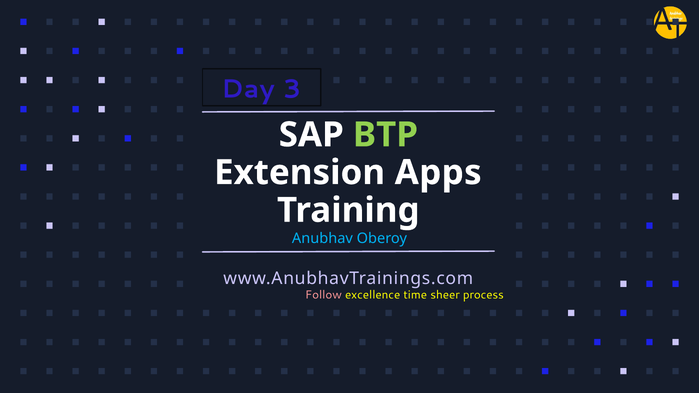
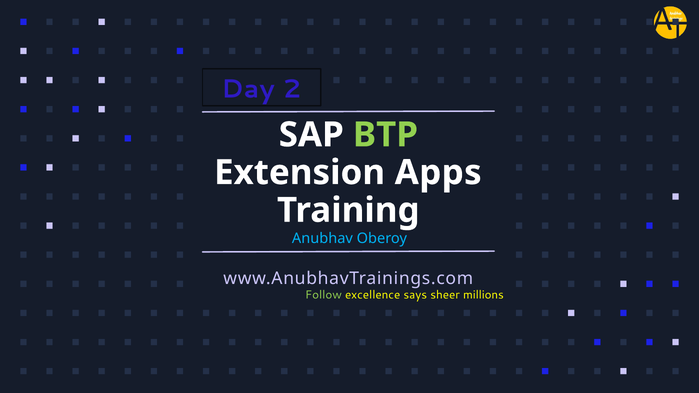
3: 3 -> 2 (292, 89)
Follow colour: pink -> light green (323, 295)
time: time -> says (415, 295)
process: process -> millions (483, 295)
